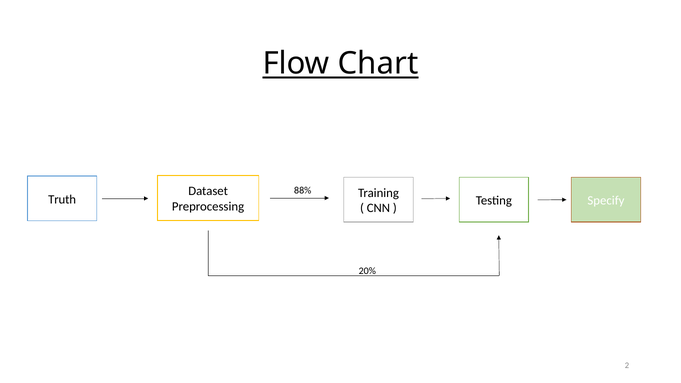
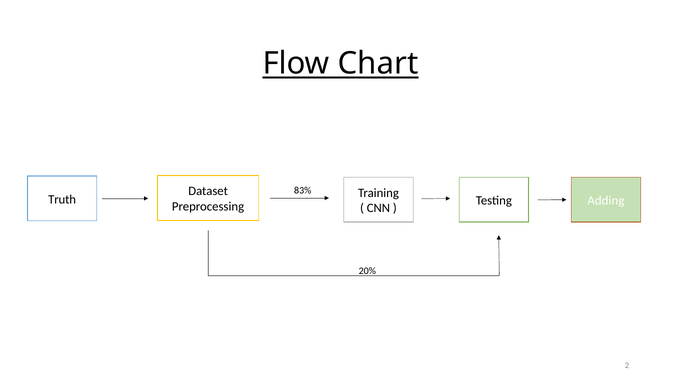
88%: 88% -> 83% (303, 190)
Specify: Specify -> Adding (606, 201)
